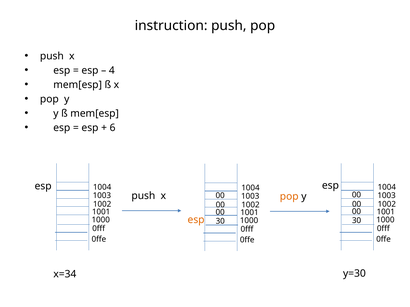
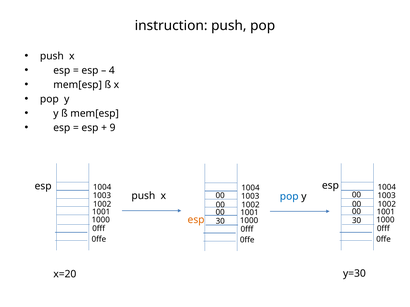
6: 6 -> 9 (113, 128)
pop colour: orange -> blue (289, 197)
x=34: x=34 -> x=20 (65, 275)
